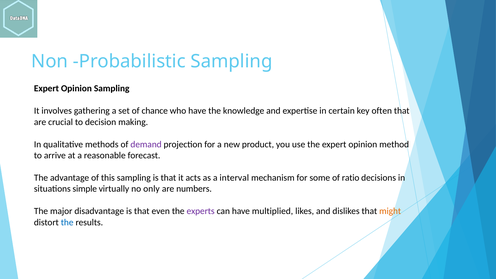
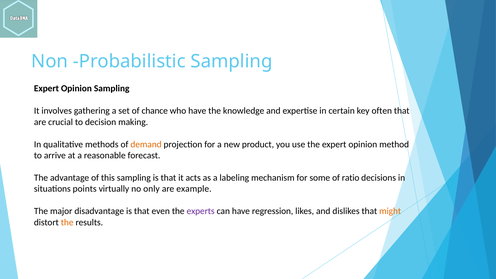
demand colour: purple -> orange (146, 144)
interval: interval -> labeling (234, 178)
simple: simple -> points (85, 189)
numbers: numbers -> example (194, 189)
multiplied: multiplied -> regression (273, 211)
the colour: blue -> orange (67, 222)
